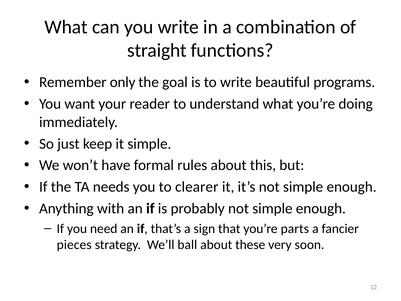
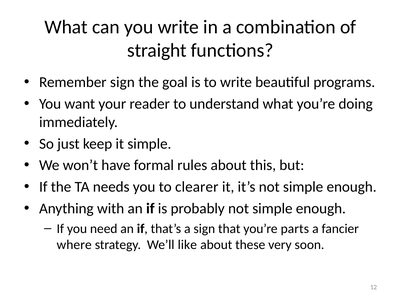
Remember only: only -> sign (122, 82)
pieces: pieces -> where (74, 245)
ball: ball -> like (187, 245)
